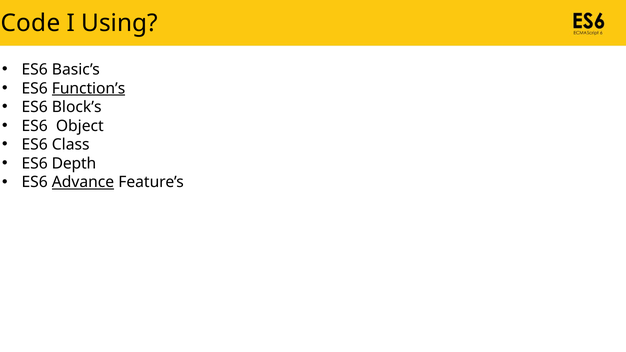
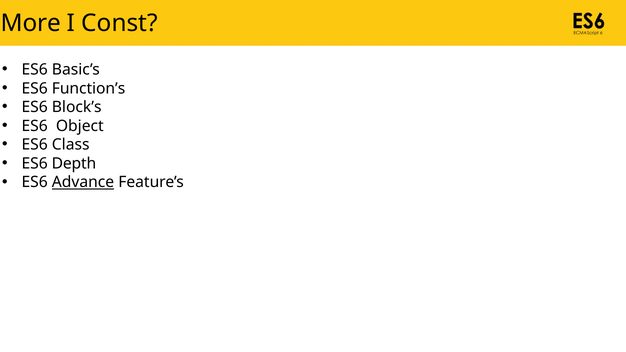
Code: Code -> More (31, 23)
Using: Using -> Const (120, 23)
Function’s underline: present -> none (89, 88)
